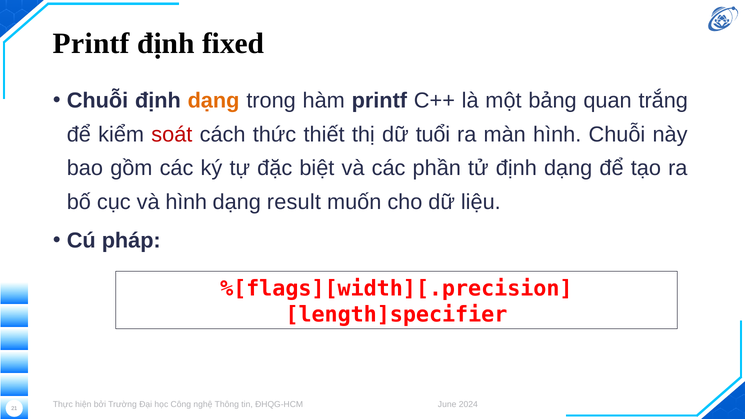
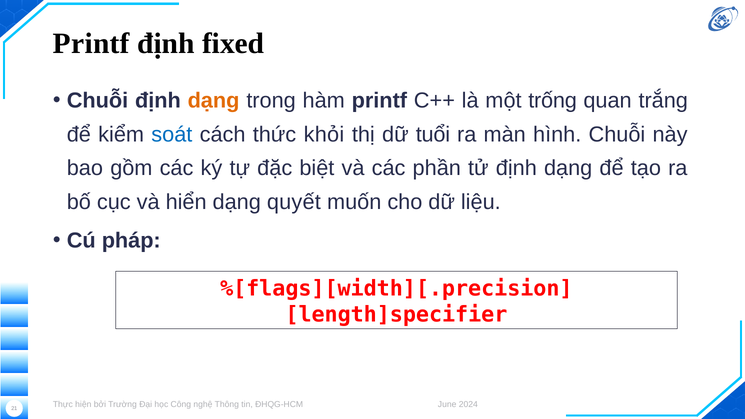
bảng: bảng -> trống (553, 101)
soát colour: red -> blue (172, 134)
thiết: thiết -> khỏi (324, 134)
và hình: hình -> hiển (186, 202)
result: result -> quyết (294, 202)
